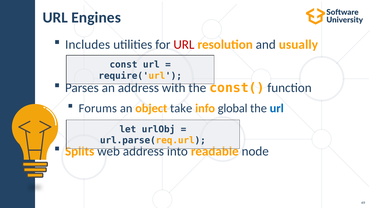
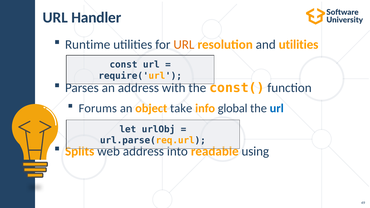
Engines: Engines -> Handler (96, 18)
Includes: Includes -> Runtime (88, 45)
URL colour: red -> orange (184, 45)
and usually: usually -> utilities (299, 45)
node: node -> using (255, 151)
